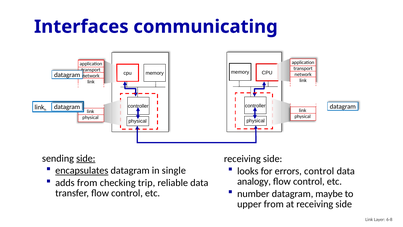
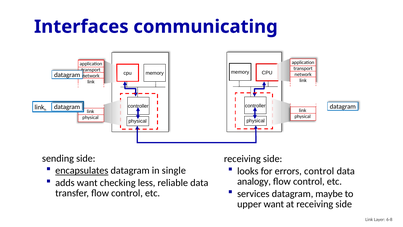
side underline: present -> none (86, 158)
adds from: from -> want (87, 183)
trip: trip -> less (147, 183)
number: number -> services (253, 194)
upper from: from -> want (274, 204)
